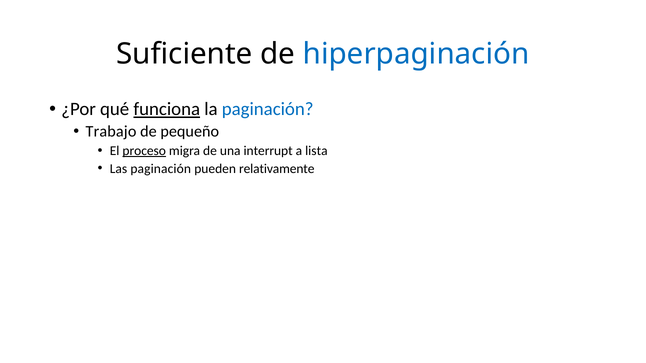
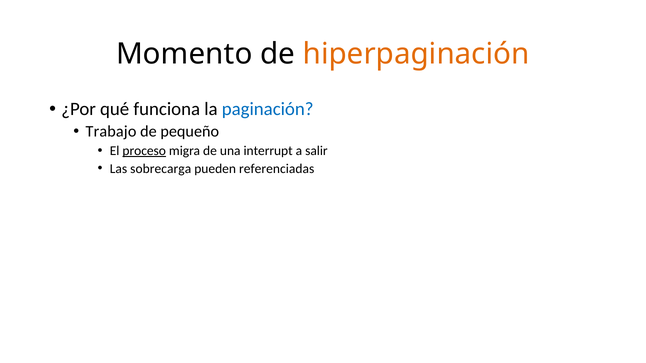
Suficiente: Suficiente -> Momento (184, 54)
hiperpaginación colour: blue -> orange (416, 54)
funciona underline: present -> none (167, 109)
lista: lista -> salir (316, 151)
Las paginación: paginación -> sobrecarga (161, 169)
relativamente: relativamente -> referenciadas (277, 169)
